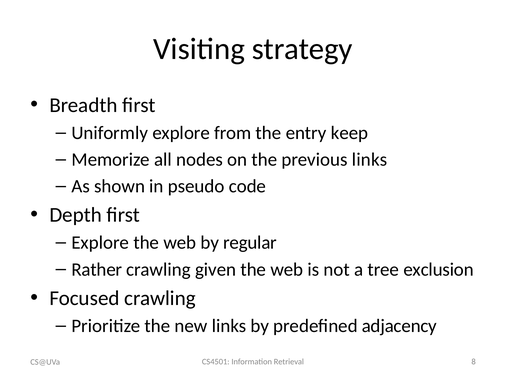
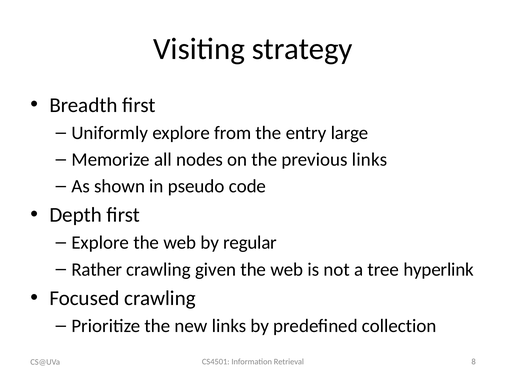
keep: keep -> large (350, 133)
exclusion: exclusion -> hyperlink (439, 270)
adjacency: adjacency -> collection (399, 326)
